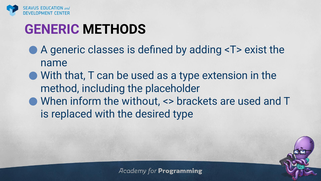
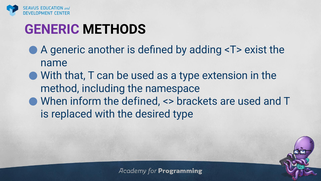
classes: classes -> another (106, 50)
placeholder: placeholder -> namespace (173, 88)
the without: without -> defined (141, 101)
